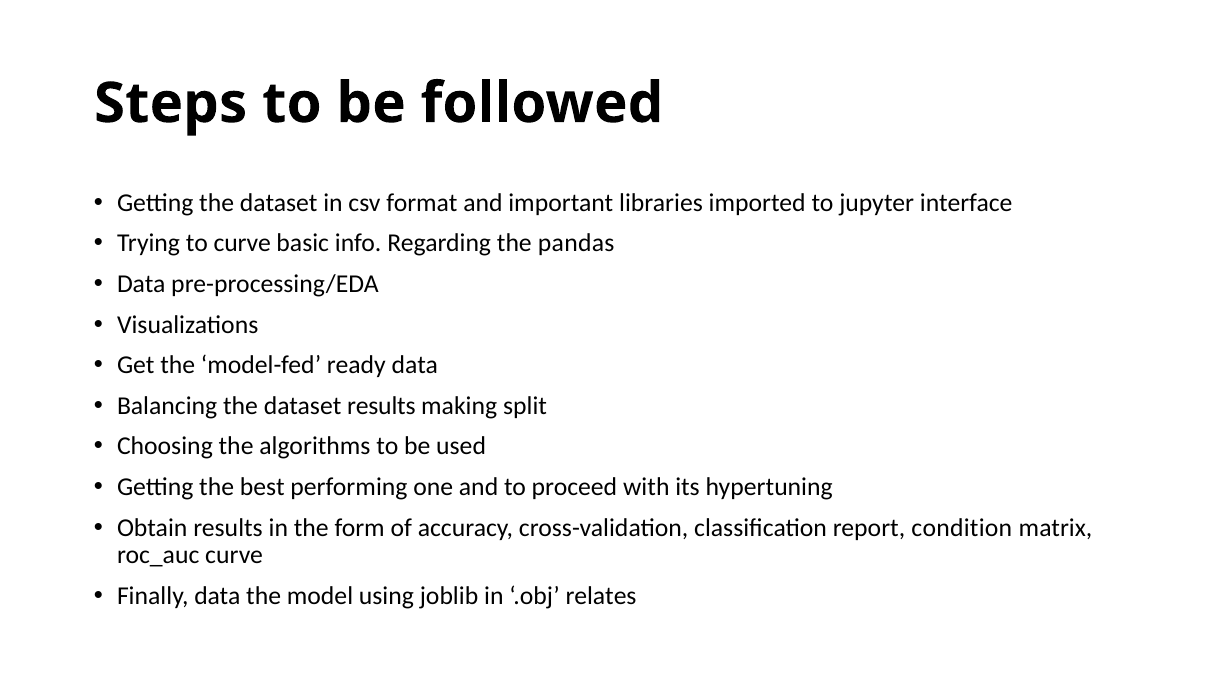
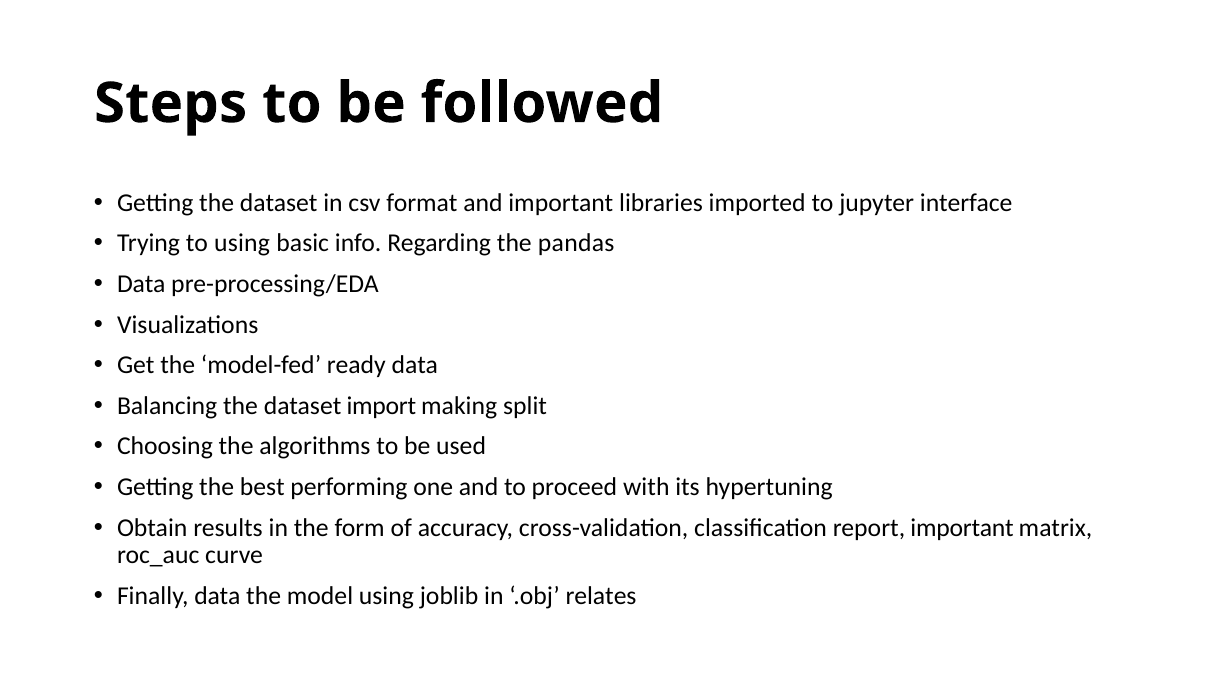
to curve: curve -> using (242, 243)
dataset results: results -> import (381, 406)
report condition: condition -> important (962, 528)
